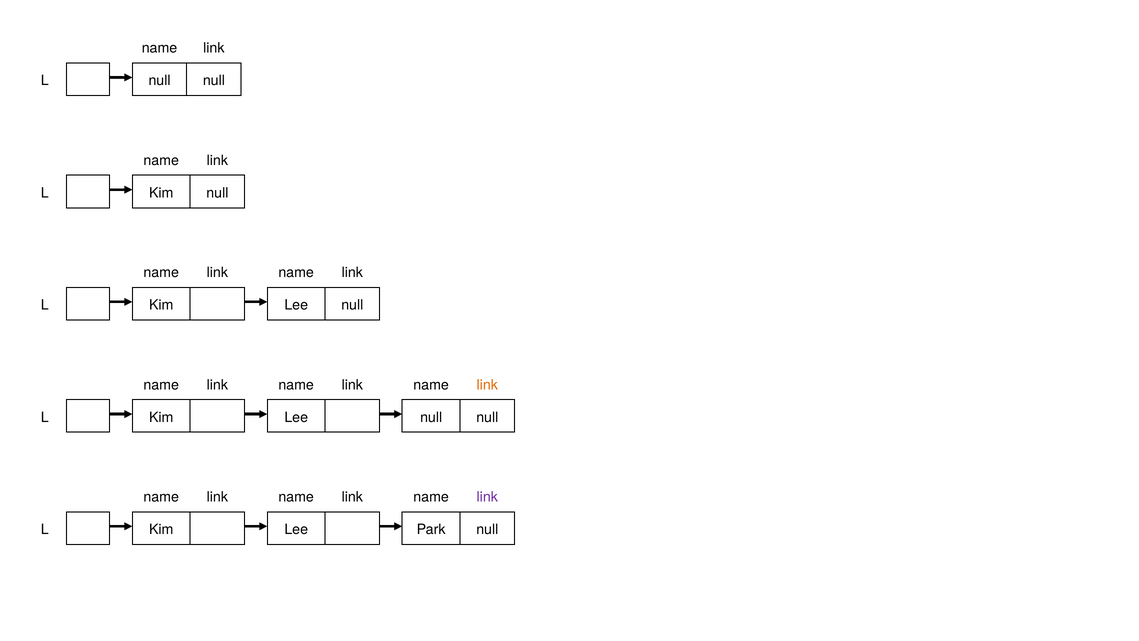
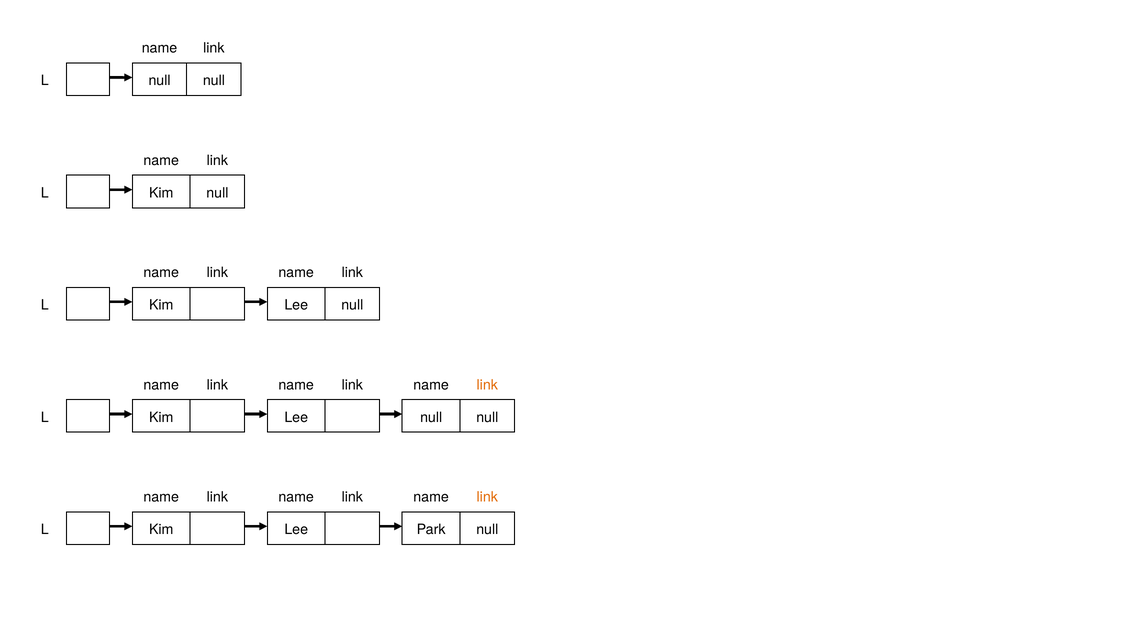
link colour: purple -> orange (487, 497)
